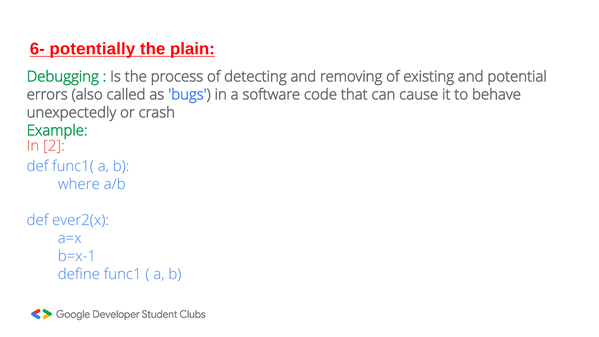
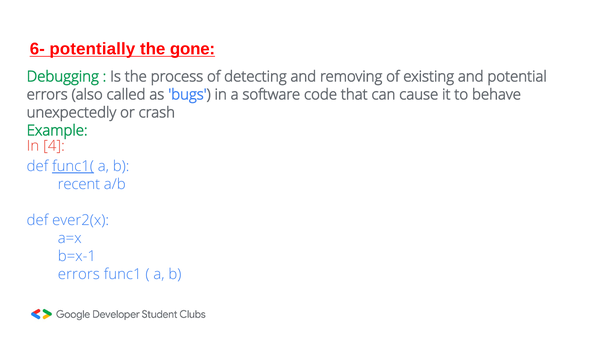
plain: plain -> gone (193, 49)
2: 2 -> 4 (54, 146)
func1( underline: none -> present (73, 166)
where: where -> recent (79, 184)
define: define -> errors (79, 274)
